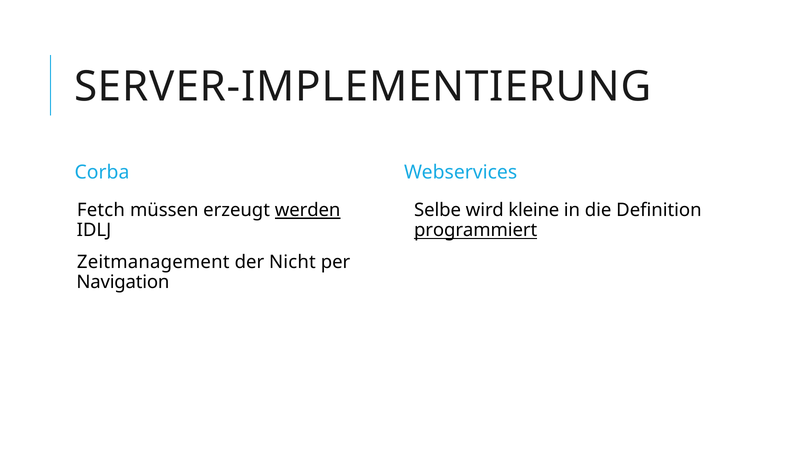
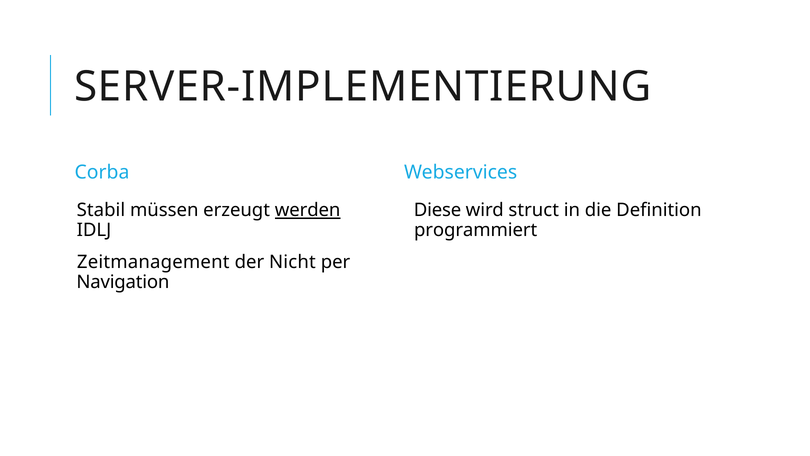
Fetch: Fetch -> Stabil (101, 210)
Selbe: Selbe -> Diese (438, 210)
kleine: kleine -> struct (534, 210)
programmiert underline: present -> none (476, 230)
